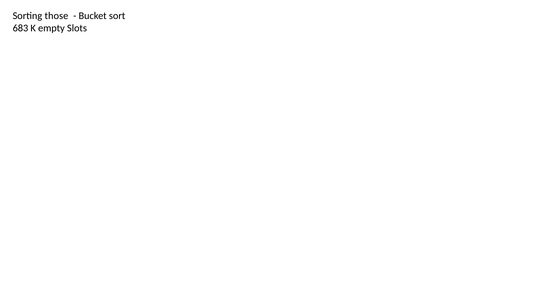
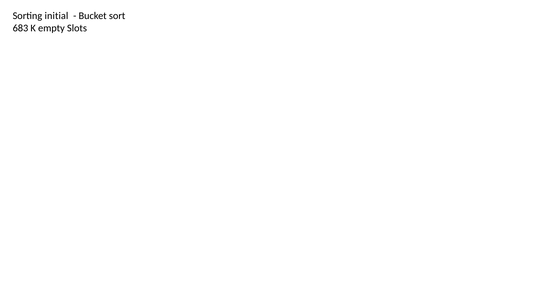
those: those -> initial (56, 16)
